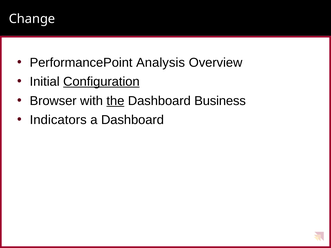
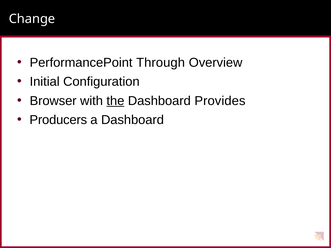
Analysis: Analysis -> Through (161, 63)
Configuration underline: present -> none (101, 82)
Business: Business -> Provides (220, 101)
Indicators: Indicators -> Producers (58, 120)
